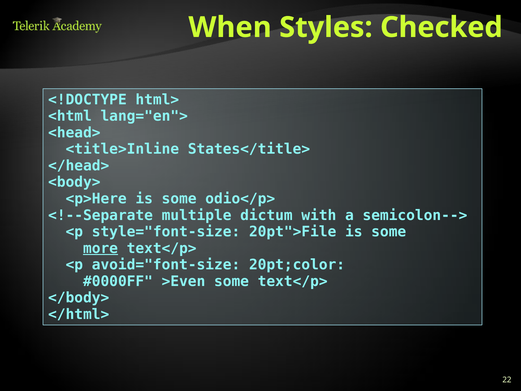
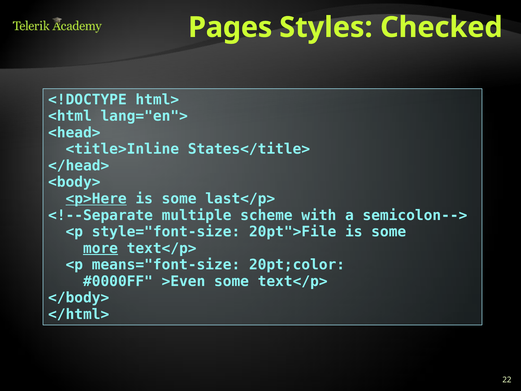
When: When -> Pages (230, 27)
<p>Here underline: none -> present (96, 199)
odio</p>: odio</p> -> last</p> (240, 199)
dictum: dictum -> scheme (266, 215)
avoid="font-size: avoid="font-size -> means="font-size (166, 265)
